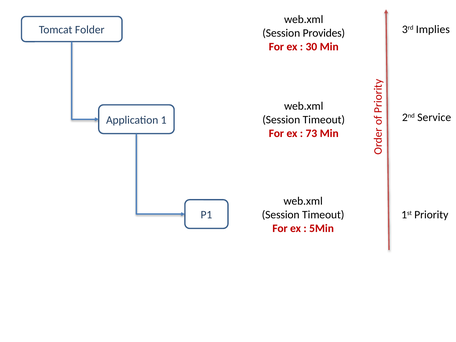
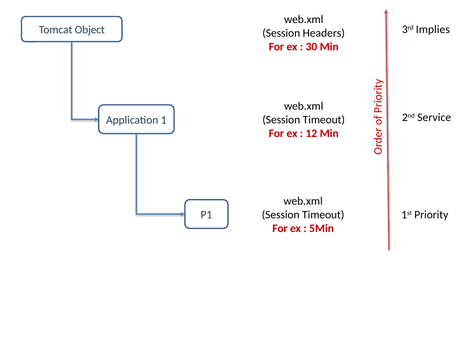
Folder: Folder -> Object (90, 30)
Provides: Provides -> Headers (324, 33)
73: 73 -> 12 (311, 133)
